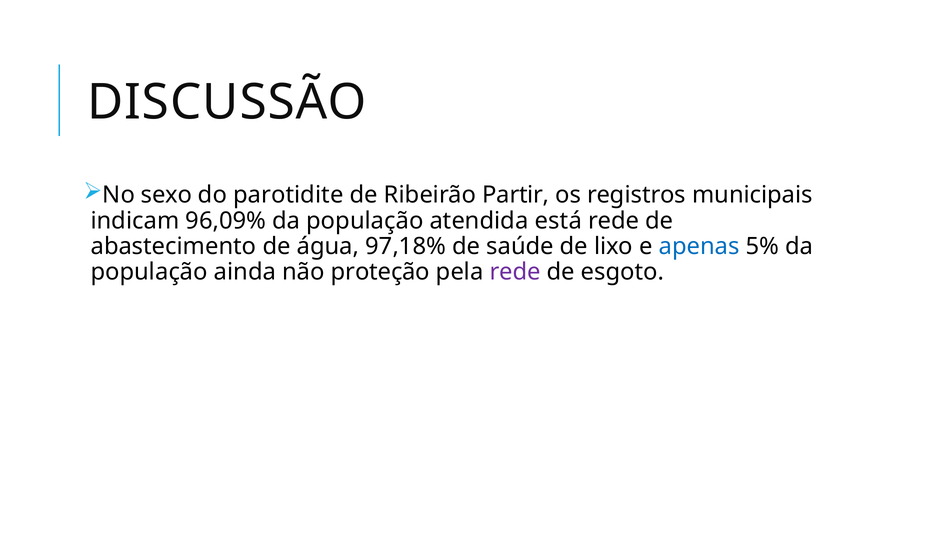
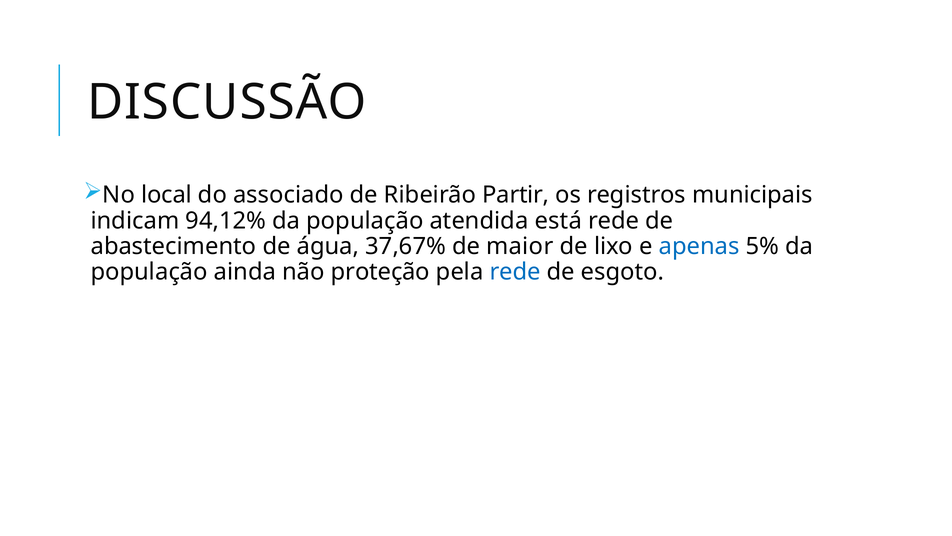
sexo: sexo -> local (166, 195)
parotidite: parotidite -> associado (288, 195)
96,09%: 96,09% -> 94,12% (226, 220)
97,18%: 97,18% -> 37,67% (406, 246)
saúde: saúde -> maior (520, 246)
rede colour: purple -> blue (515, 272)
